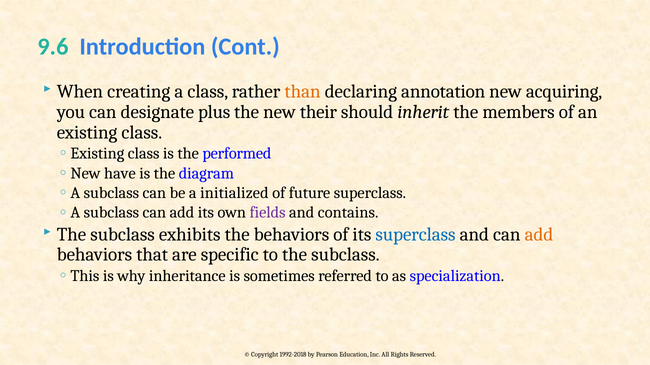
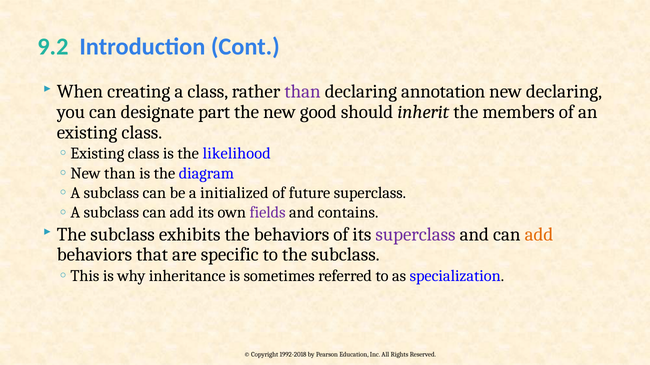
9.6: 9.6 -> 9.2 (53, 47)
than colour: orange -> purple (303, 92)
new acquiring: acquiring -> declaring (564, 92)
plus: plus -> part (214, 112)
their: their -> good (318, 112)
performed: performed -> likelihood (237, 154)
have: have -> than (120, 173)
superclass colour: blue -> purple (416, 235)
